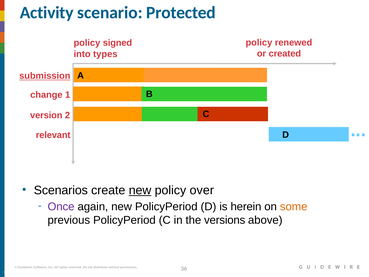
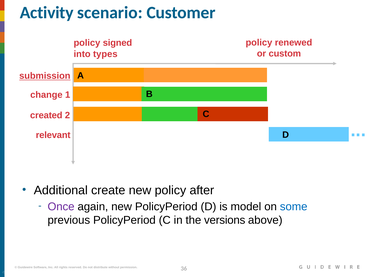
Protected: Protected -> Customer (181, 12)
created: created -> custom (285, 54)
version: version -> created (46, 115)
Scenarios: Scenarios -> Additional (61, 190)
new underline: present -> none (140, 190)
over: over -> after (202, 190)
herein: herein -> model (246, 206)
some colour: orange -> blue (294, 206)
